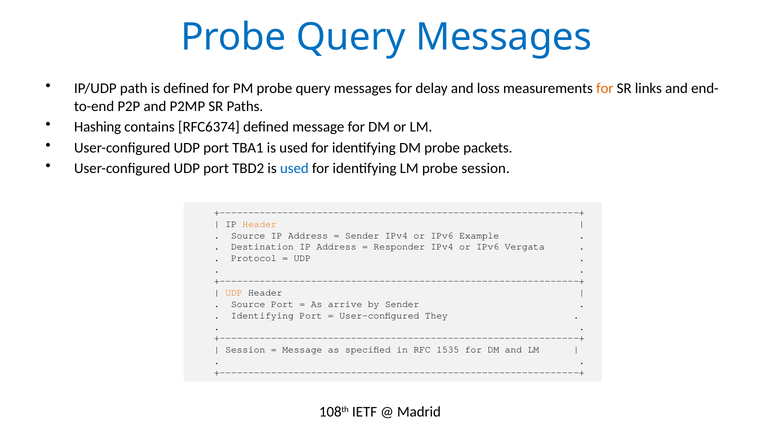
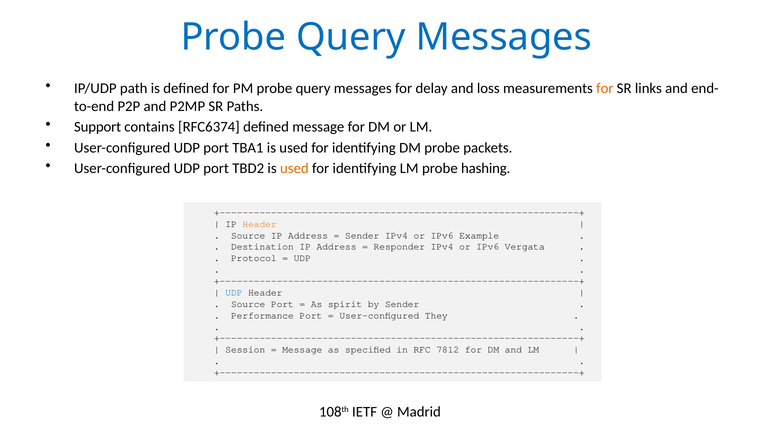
Hashing: Hashing -> Support (98, 127)
used colour: blue -> orange (294, 168)
probe session: session -> hashing (486, 168)
UDP colour: orange -> blue (234, 292)
arrive: arrive -> spirit (345, 304)
Identifying: Identifying -> Performance (262, 315)
1535: 1535 -> 7812 (448, 349)
